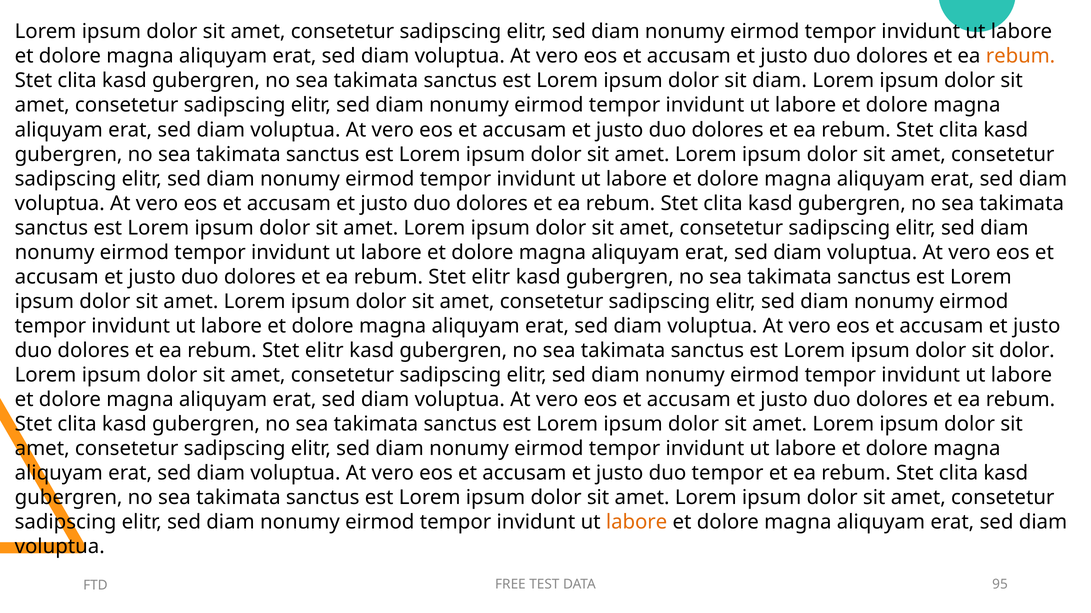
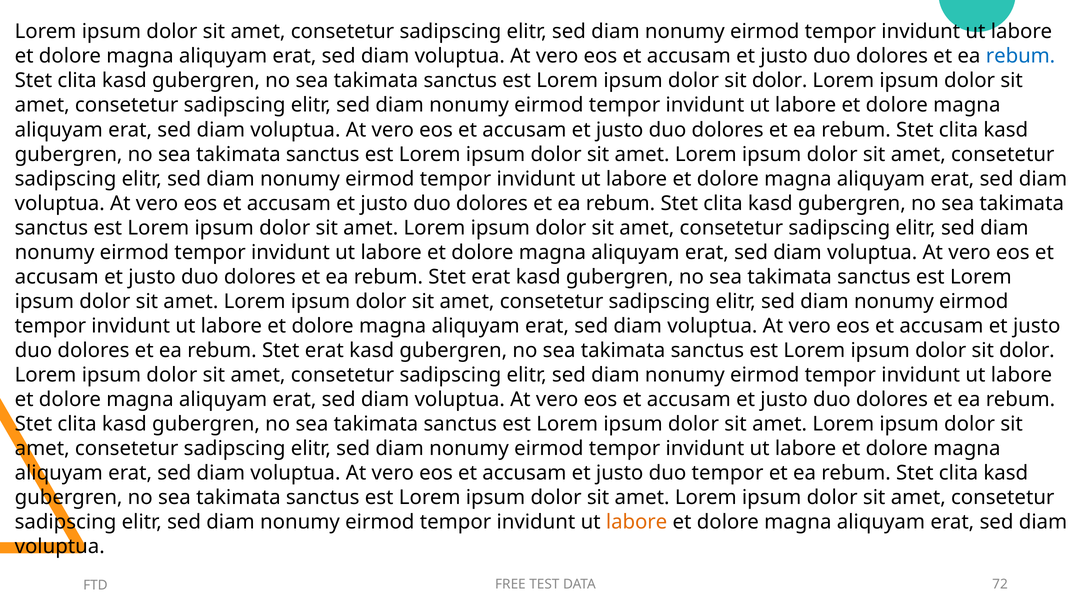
rebum colour: orange -> blue (1021, 56)
diam: diam -> dolor (780, 81)
elitr: elitr -> erat (491, 277)
elitr: elitr -> erat (324, 351)
95: 95 -> 72 (1000, 585)
